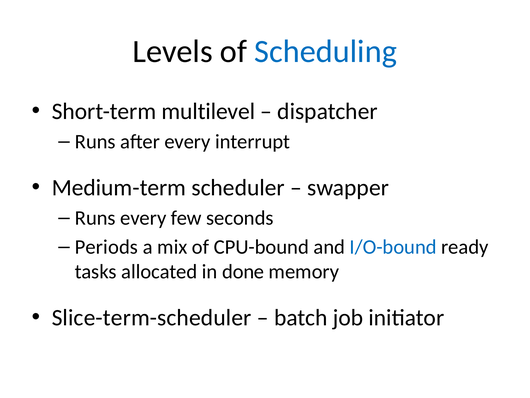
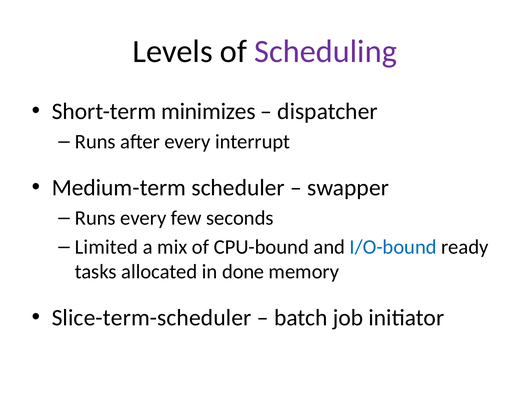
Scheduling colour: blue -> purple (326, 51)
multilevel: multilevel -> minimizes (208, 111)
Periods: Periods -> Limited (106, 247)
